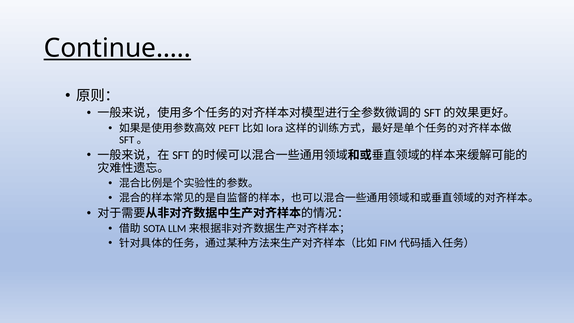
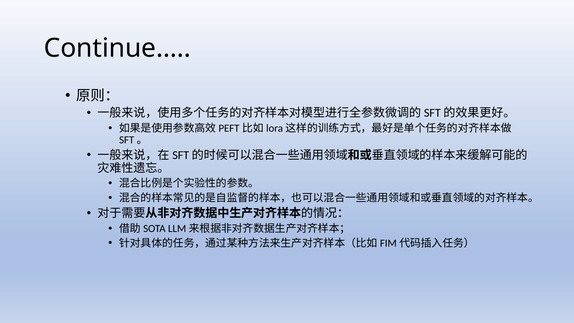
Continue… underline: present -> none (117, 48)
